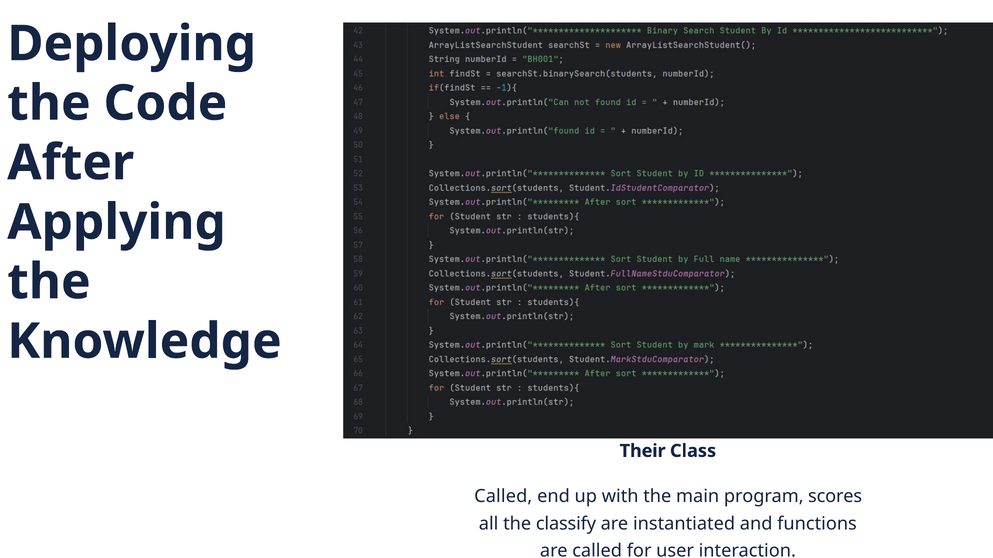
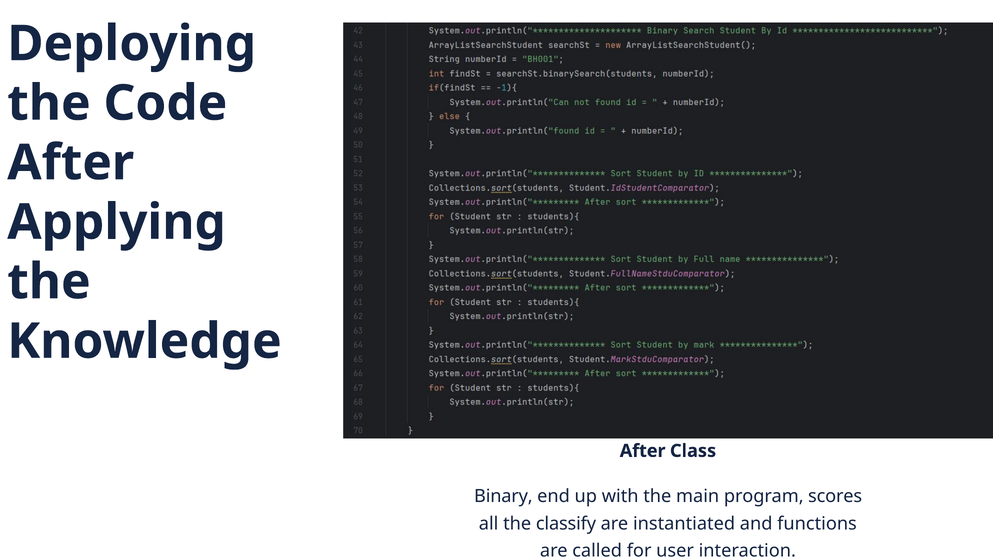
Their: Their -> After (643, 451)
Called: Called -> Binary (503, 497)
